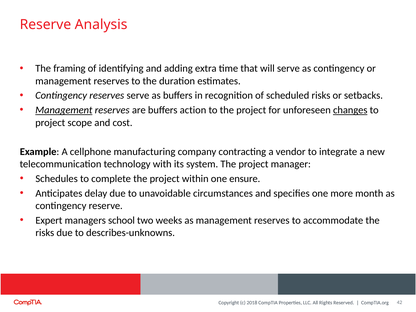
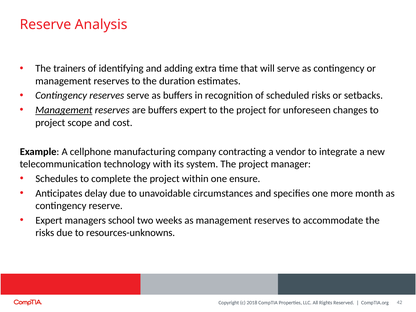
framing: framing -> trainers (69, 69)
buffers action: action -> expert (193, 110)
changes underline: present -> none (350, 110)
describes-unknowns: describes-unknowns -> resources-unknowns (131, 233)
